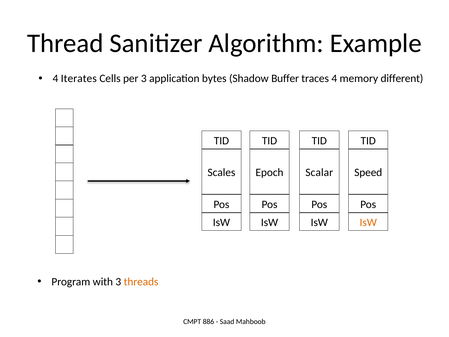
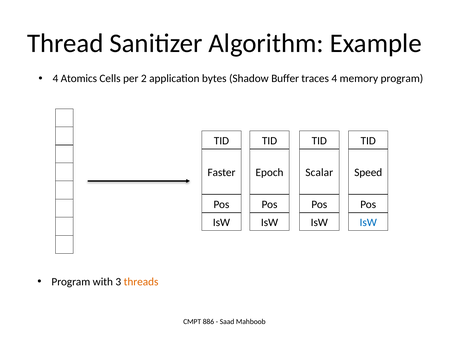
Iterates: Iterates -> Atomics (79, 79)
per 3: 3 -> 2 (144, 79)
memory different: different -> program (402, 79)
Scales: Scales -> Faster (221, 172)
IsW colour: orange -> blue (368, 222)
